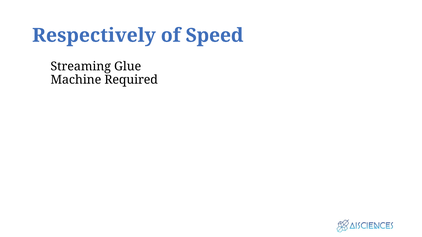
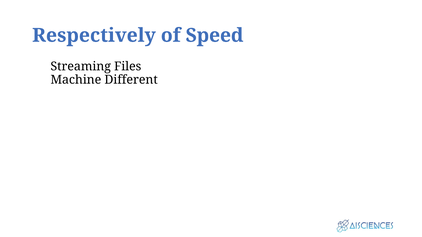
Glue: Glue -> Files (128, 67)
Required: Required -> Different (131, 80)
